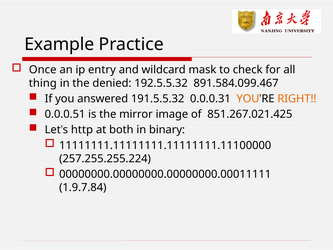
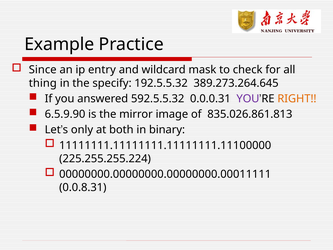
Once: Once -> Since (43, 70)
denied: denied -> specify (112, 83)
891.584.099.467: 891.584.099.467 -> 389.273.264.645 (236, 83)
191.5.5.32: 191.5.5.32 -> 592.5.5.32 (158, 99)
YOU colour: orange -> purple (248, 99)
0.0.0.51: 0.0.0.51 -> 6.5.9.90 (65, 114)
851.267.021.425: 851.267.021.425 -> 835.026.861.813 (250, 114)
http: http -> only (82, 130)
257.255.255.224: 257.255.255.224 -> 225.255.255.224 (105, 159)
1.9.7.84: 1.9.7.84 -> 0.0.8.31 (83, 187)
